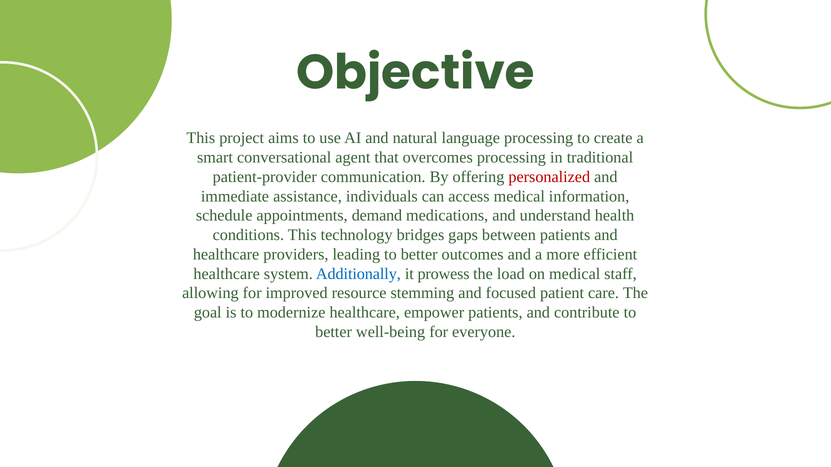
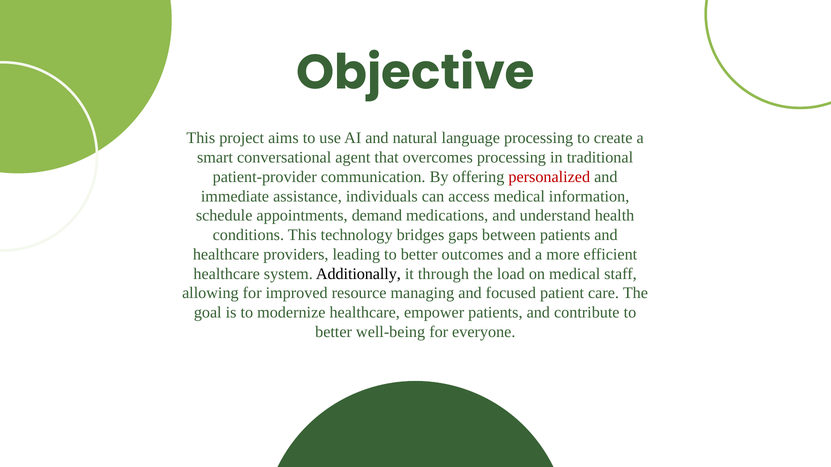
Additionally colour: blue -> black (358, 274)
prowess: prowess -> through (443, 274)
stemming: stemming -> managing (422, 293)
